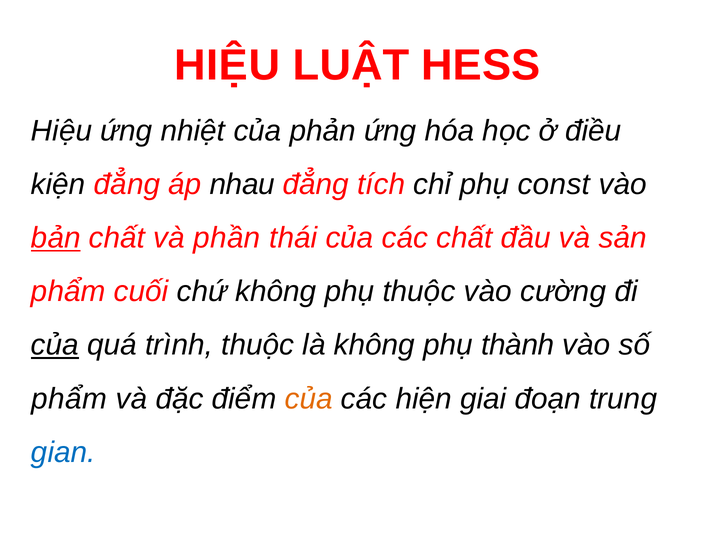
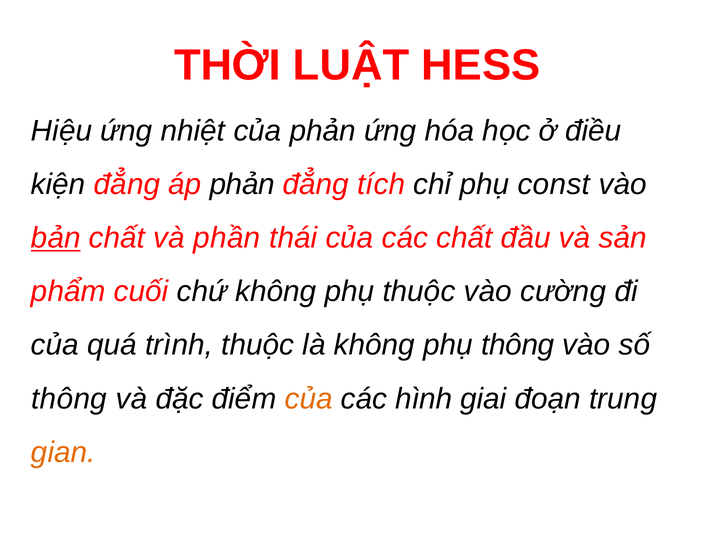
HIỆU: HIỆU -> THỜI (228, 66)
áp nhau: nhau -> phản (242, 184)
của underline: present -> none (55, 345)
phụ thành: thành -> thông (518, 345)
phẩm: phẩm -> thông (69, 399)
hiện: hiện -> hình (424, 399)
gian colour: blue -> orange (63, 453)
